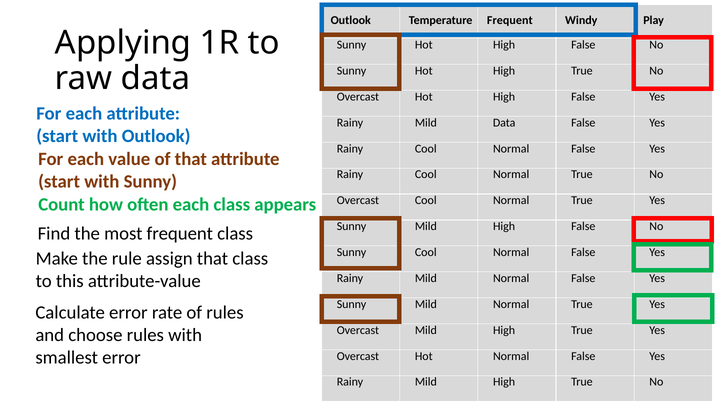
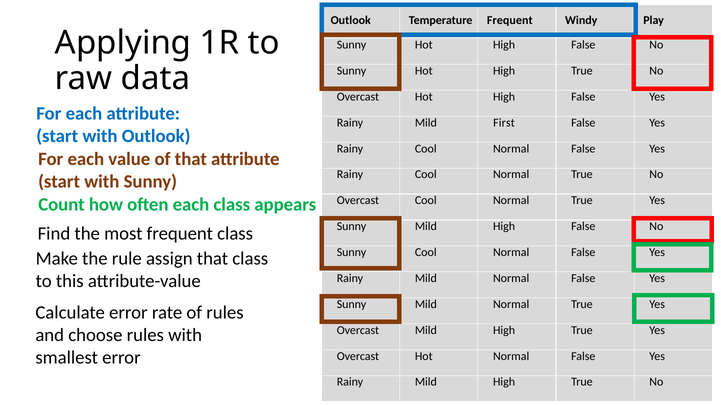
Mild Data: Data -> First (504, 123)
